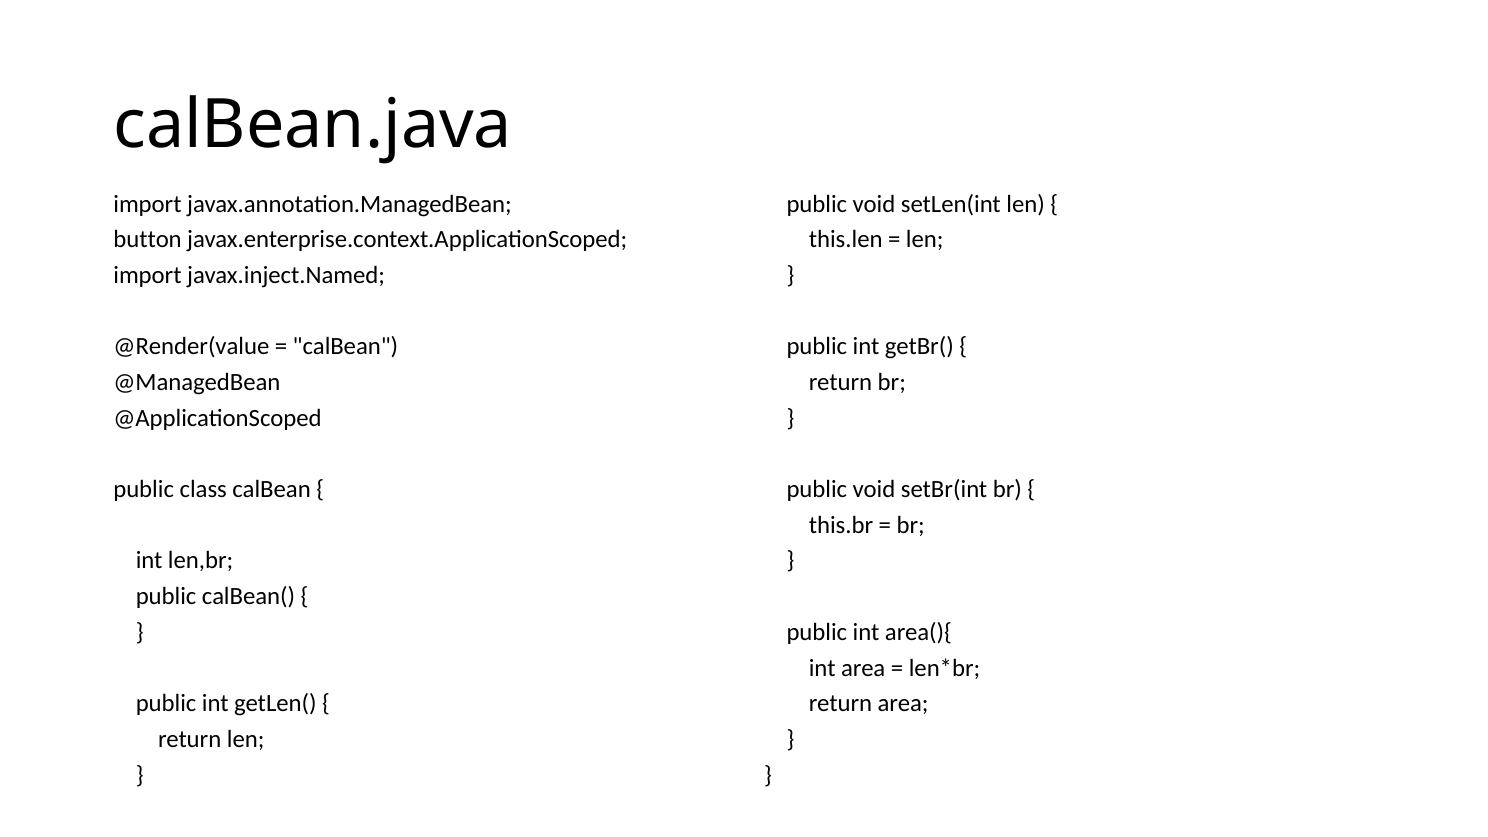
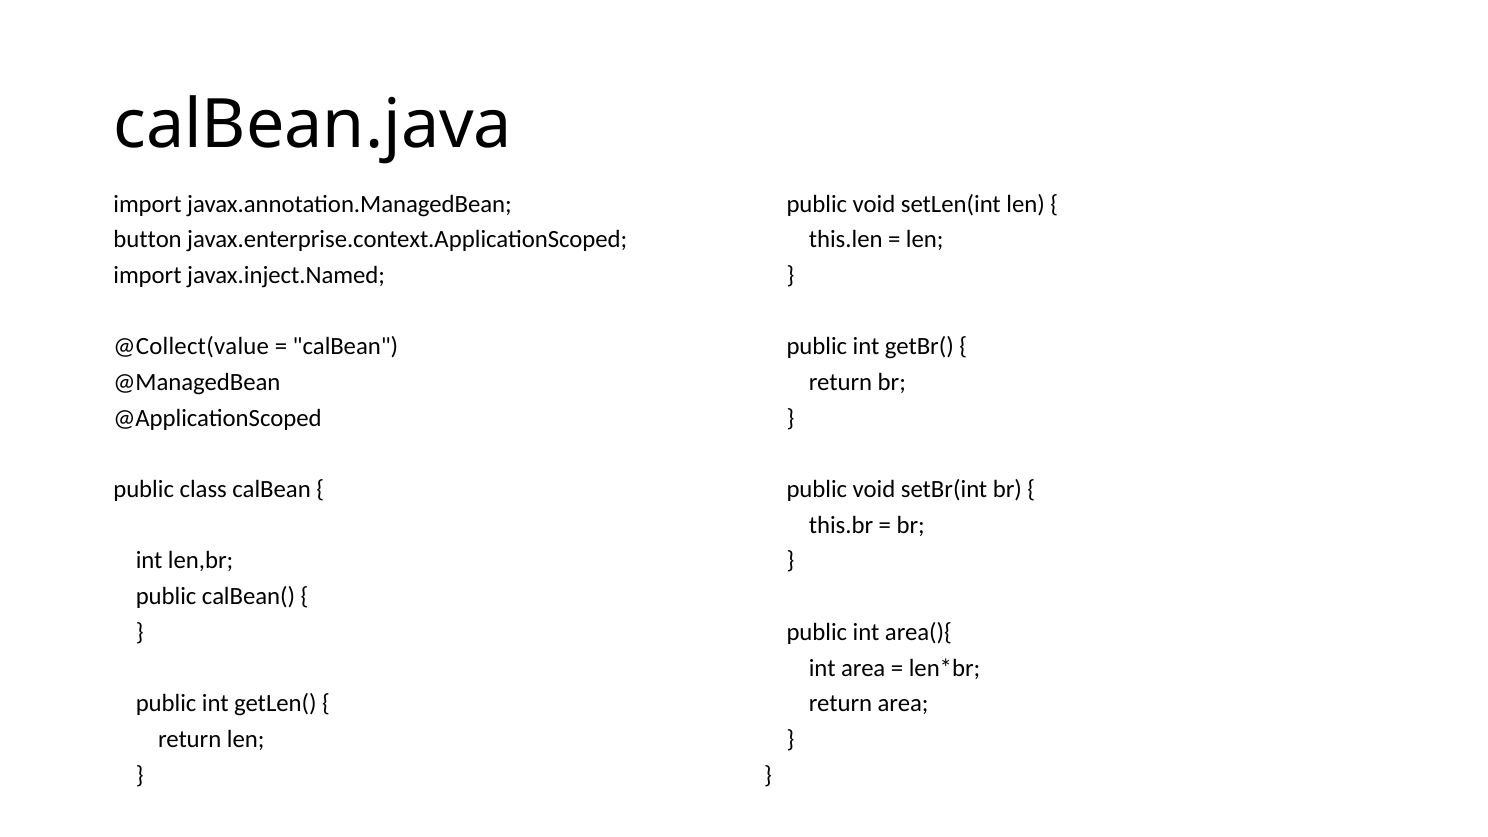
@Render(value: @Render(value -> @Collect(value (191, 347)
